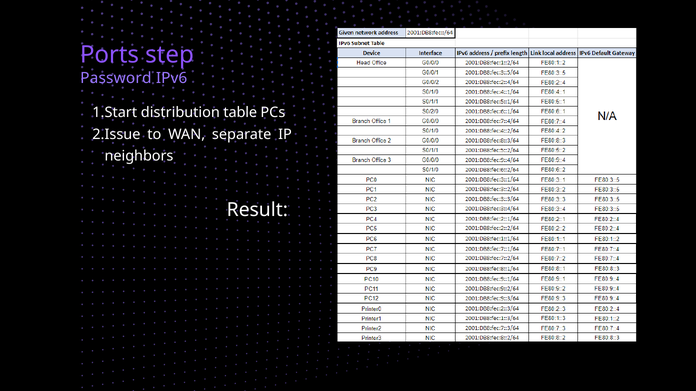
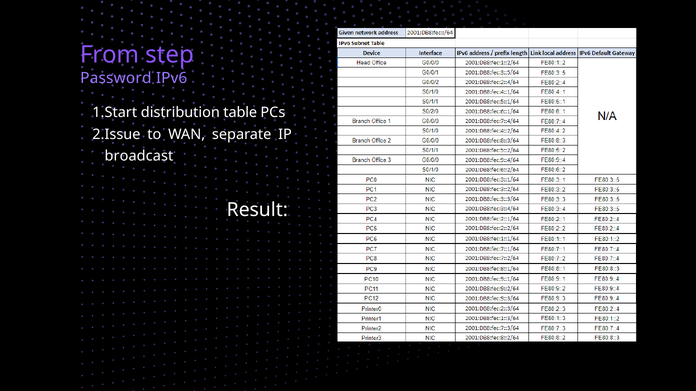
Ports: Ports -> From (110, 55)
neighbors: neighbors -> broadcast (139, 156)
